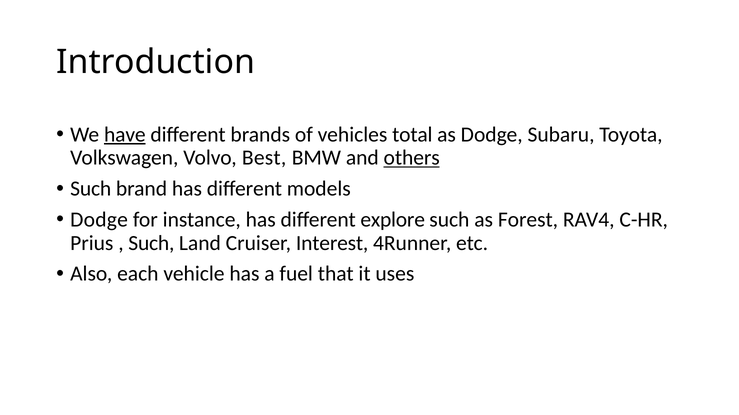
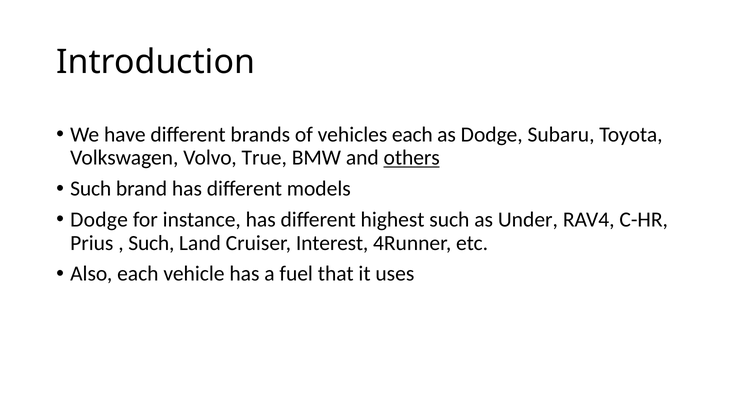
have underline: present -> none (125, 135)
vehicles total: total -> each (412, 135)
Best: Best -> True (264, 158)
explore: explore -> highest (393, 220)
Forest: Forest -> Under (528, 220)
